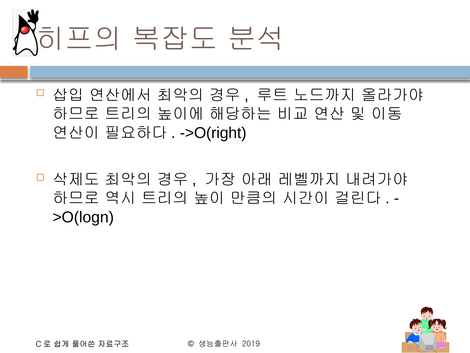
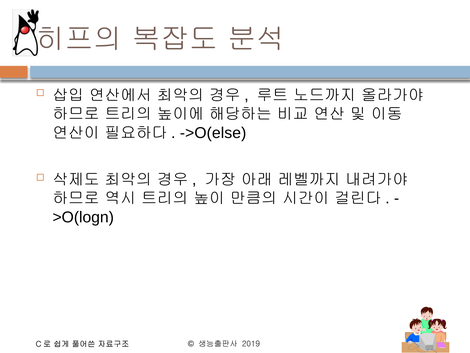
->O(right: ->O(right -> ->O(else (213, 133)
